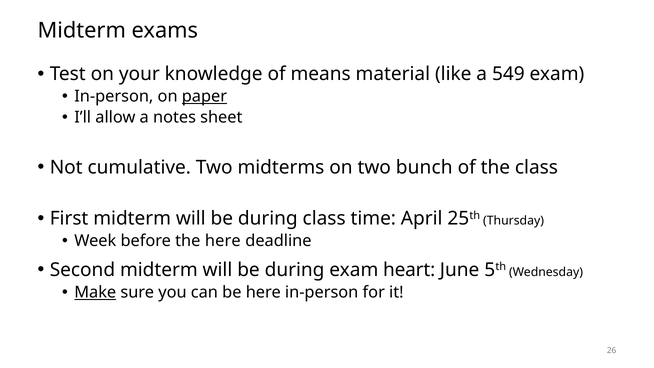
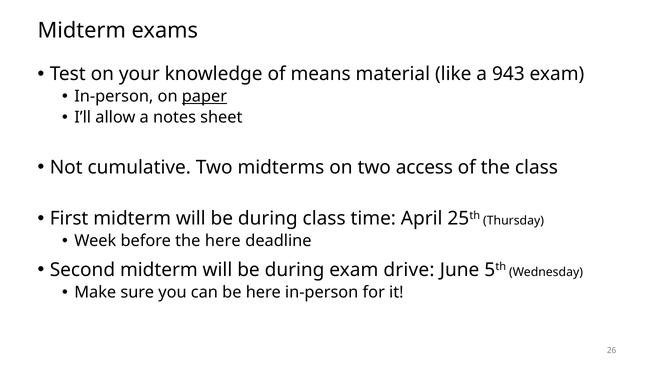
549: 549 -> 943 (508, 74)
bunch: bunch -> access (424, 167)
heart: heart -> drive (409, 270)
Make underline: present -> none (95, 292)
